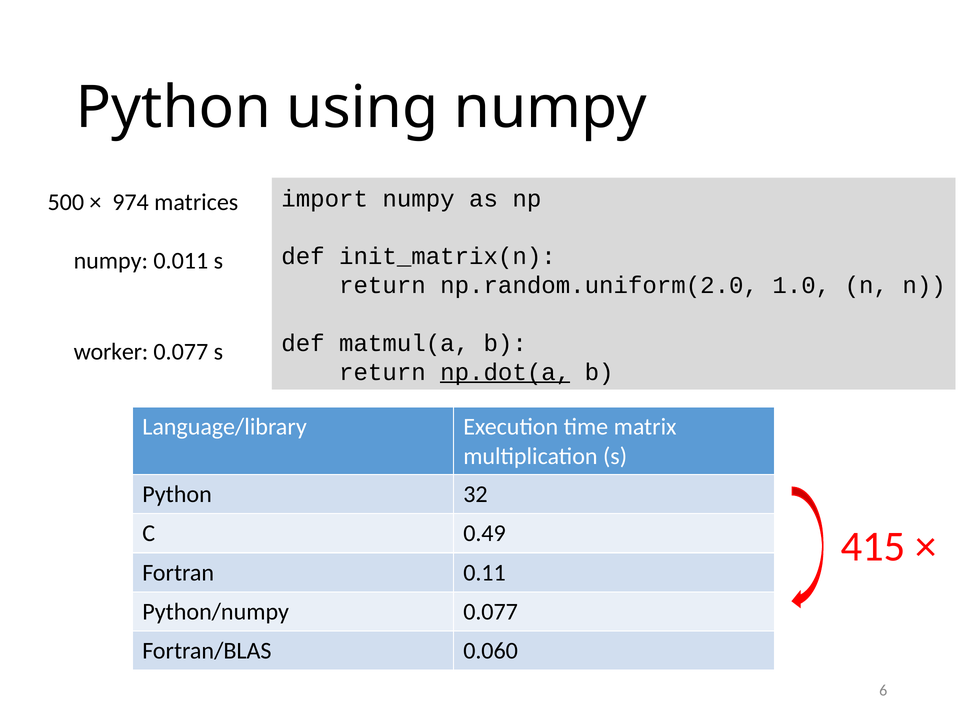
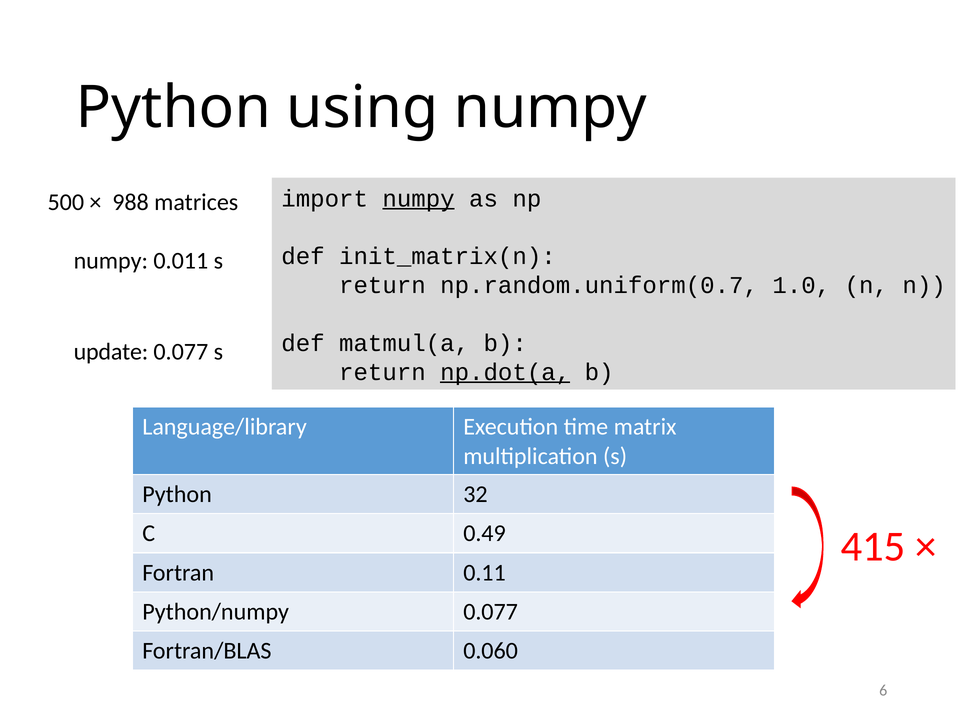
numpy underline: none -> present (419, 198)
974: 974 -> 988 (131, 202)
np.random.uniform(2.0: np.random.uniform(2.0 -> np.random.uniform(0.7 (599, 285)
worker: worker -> update (111, 352)
